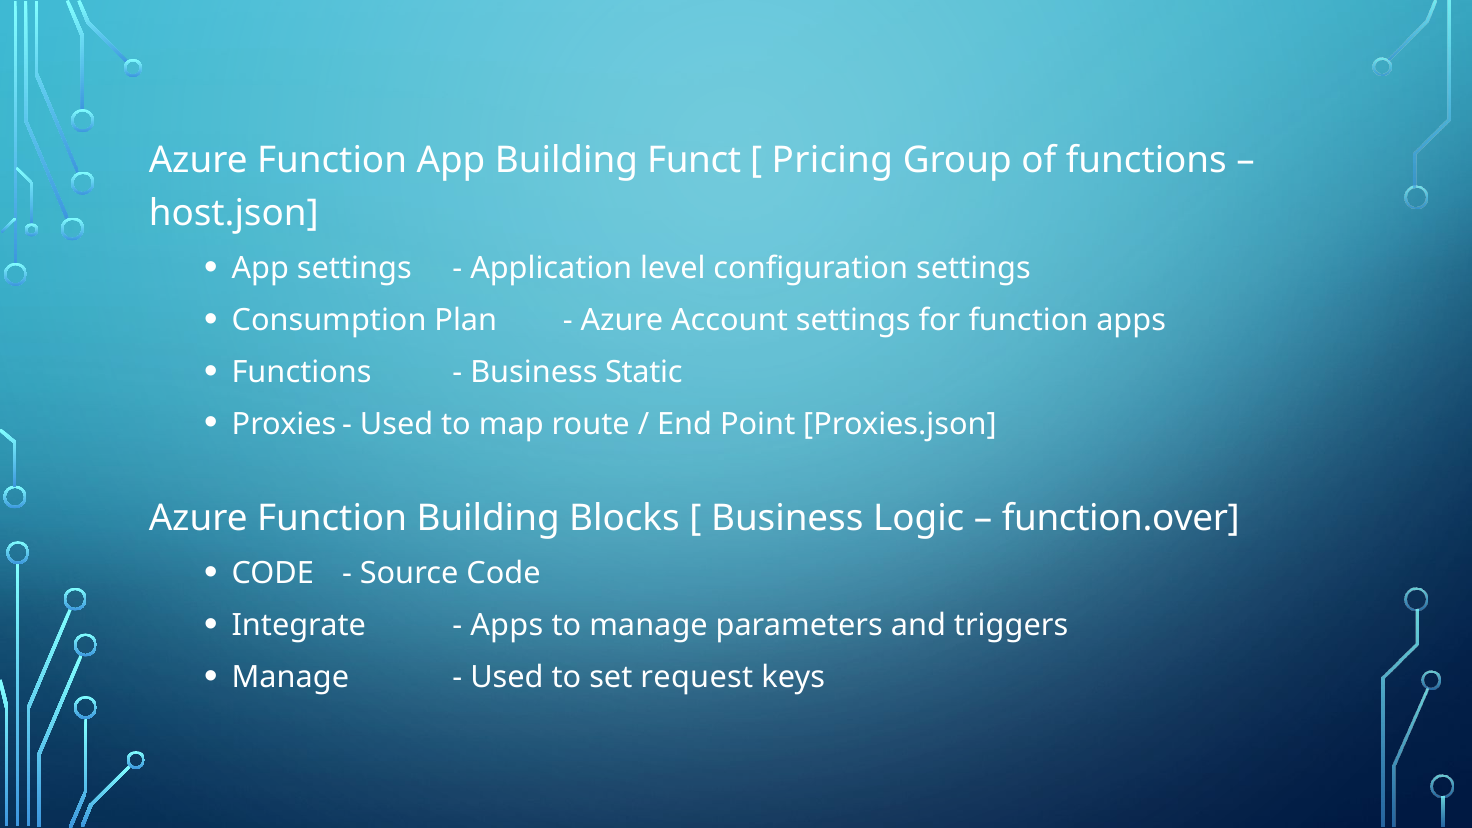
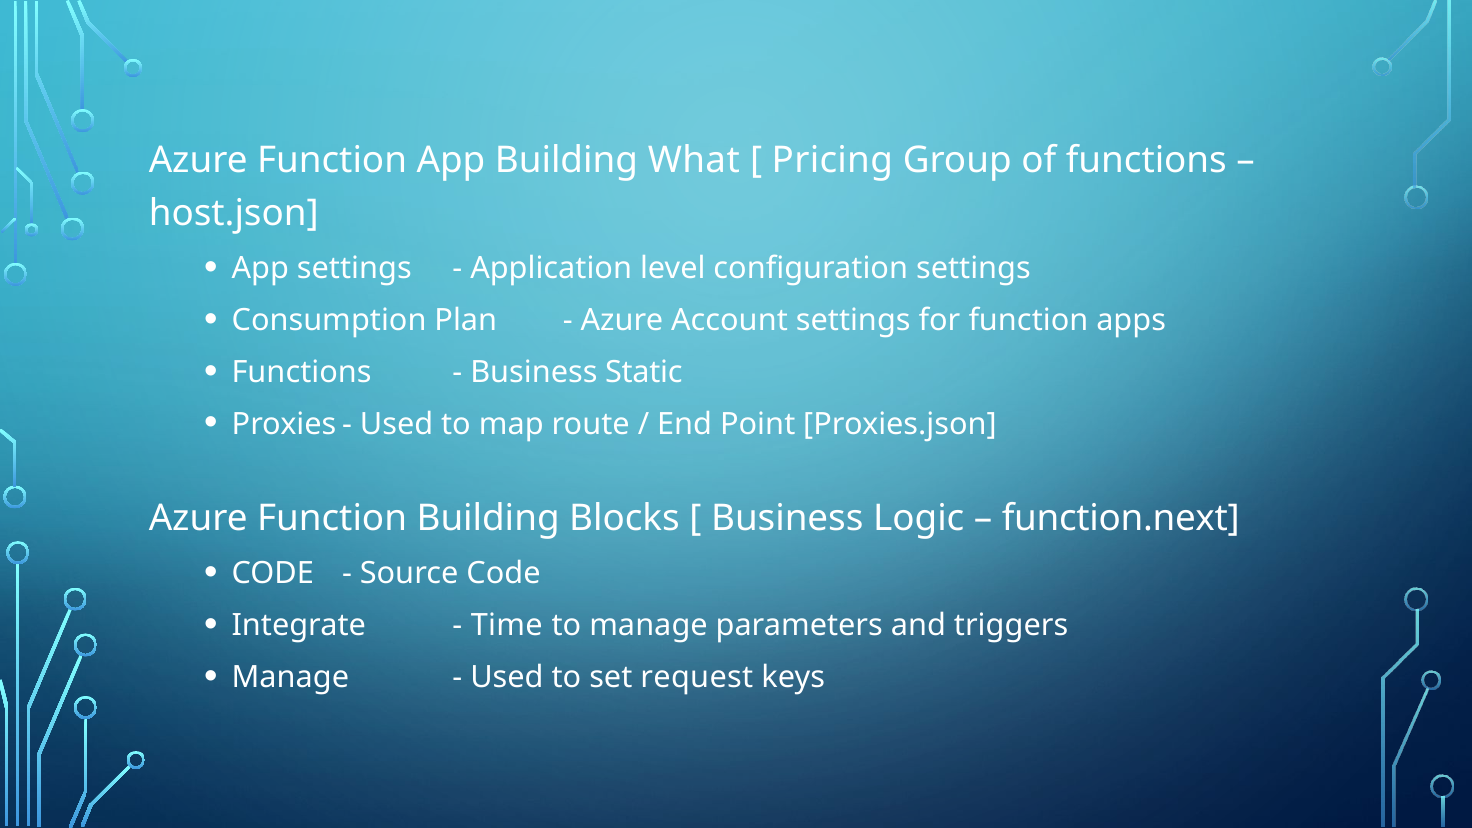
Funct: Funct -> What (694, 160)
function.over: function.over -> function.next (1121, 519)
Apps: Apps -> Time (507, 626)
